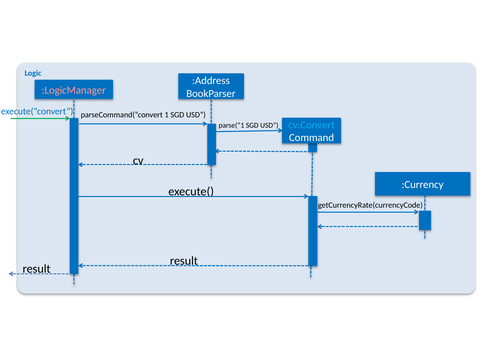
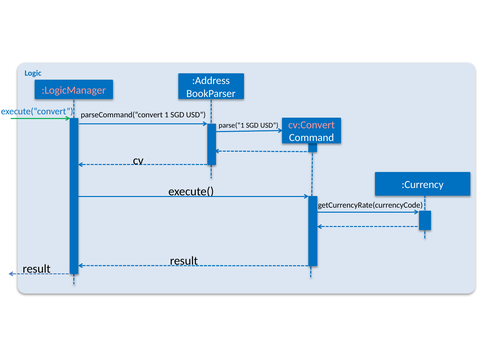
cv:Convert colour: light blue -> pink (312, 125)
